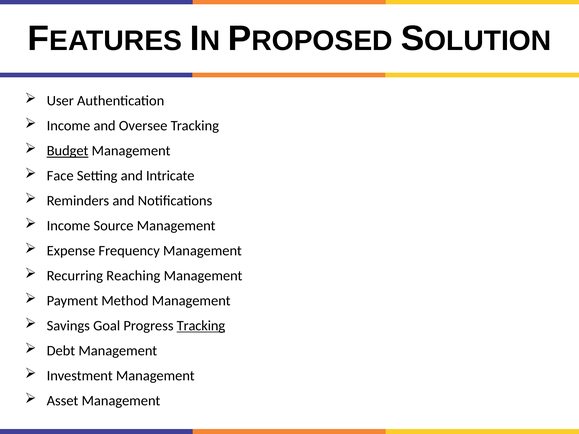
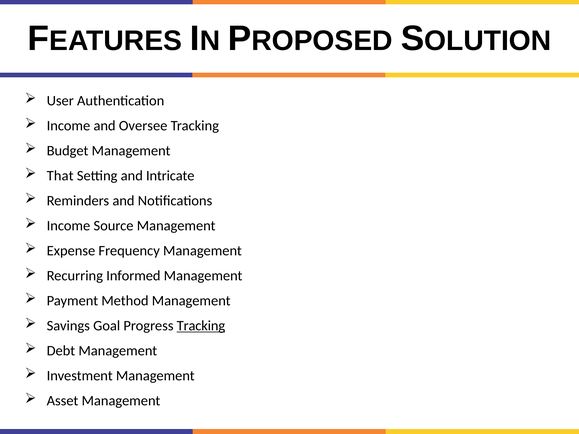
Budget underline: present -> none (68, 151)
Face: Face -> That (60, 176)
Reaching: Reaching -> Informed (133, 276)
